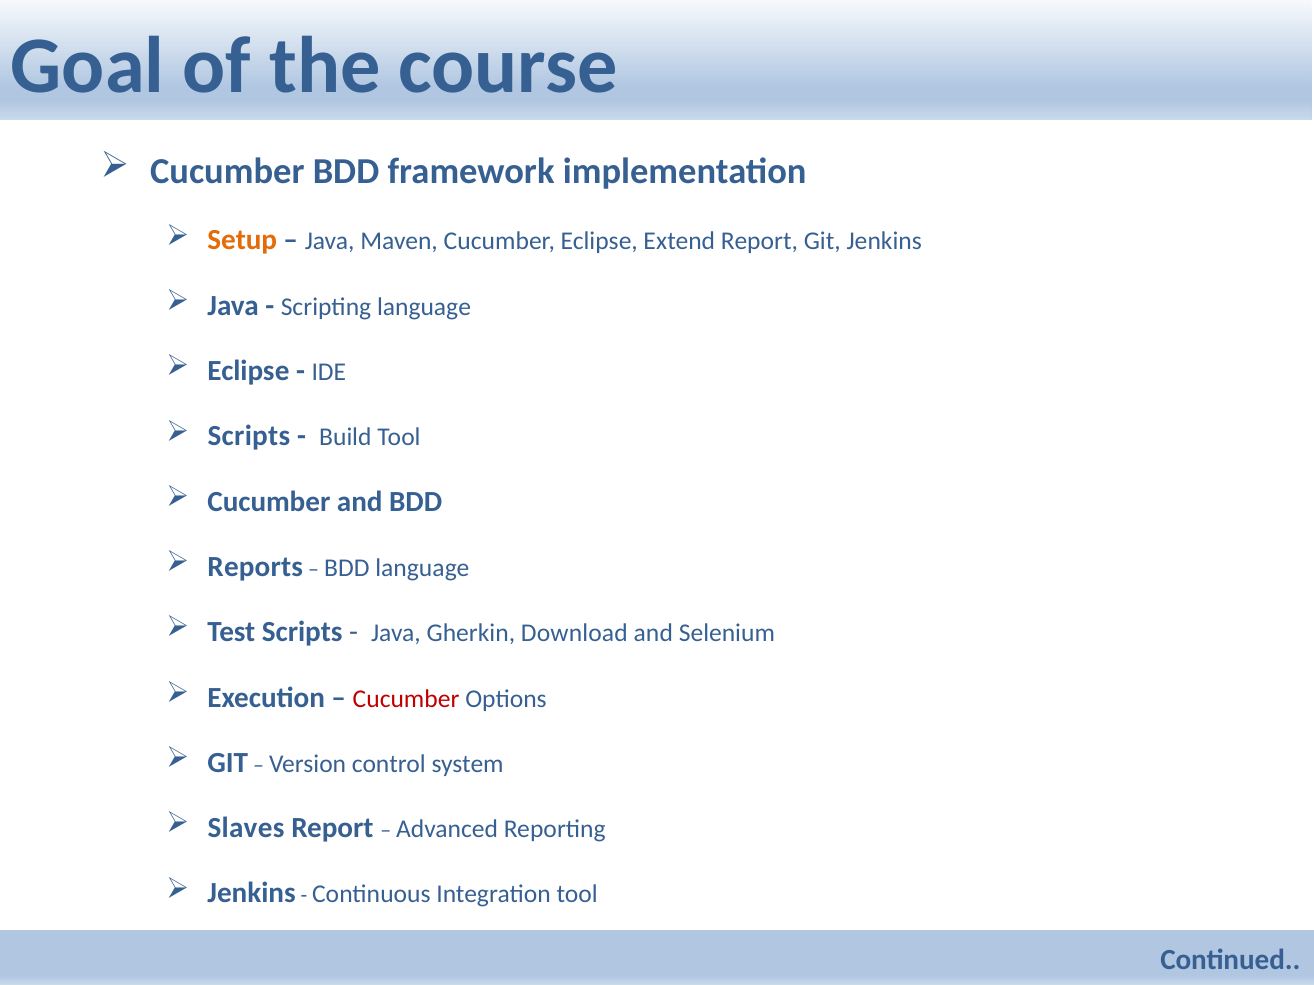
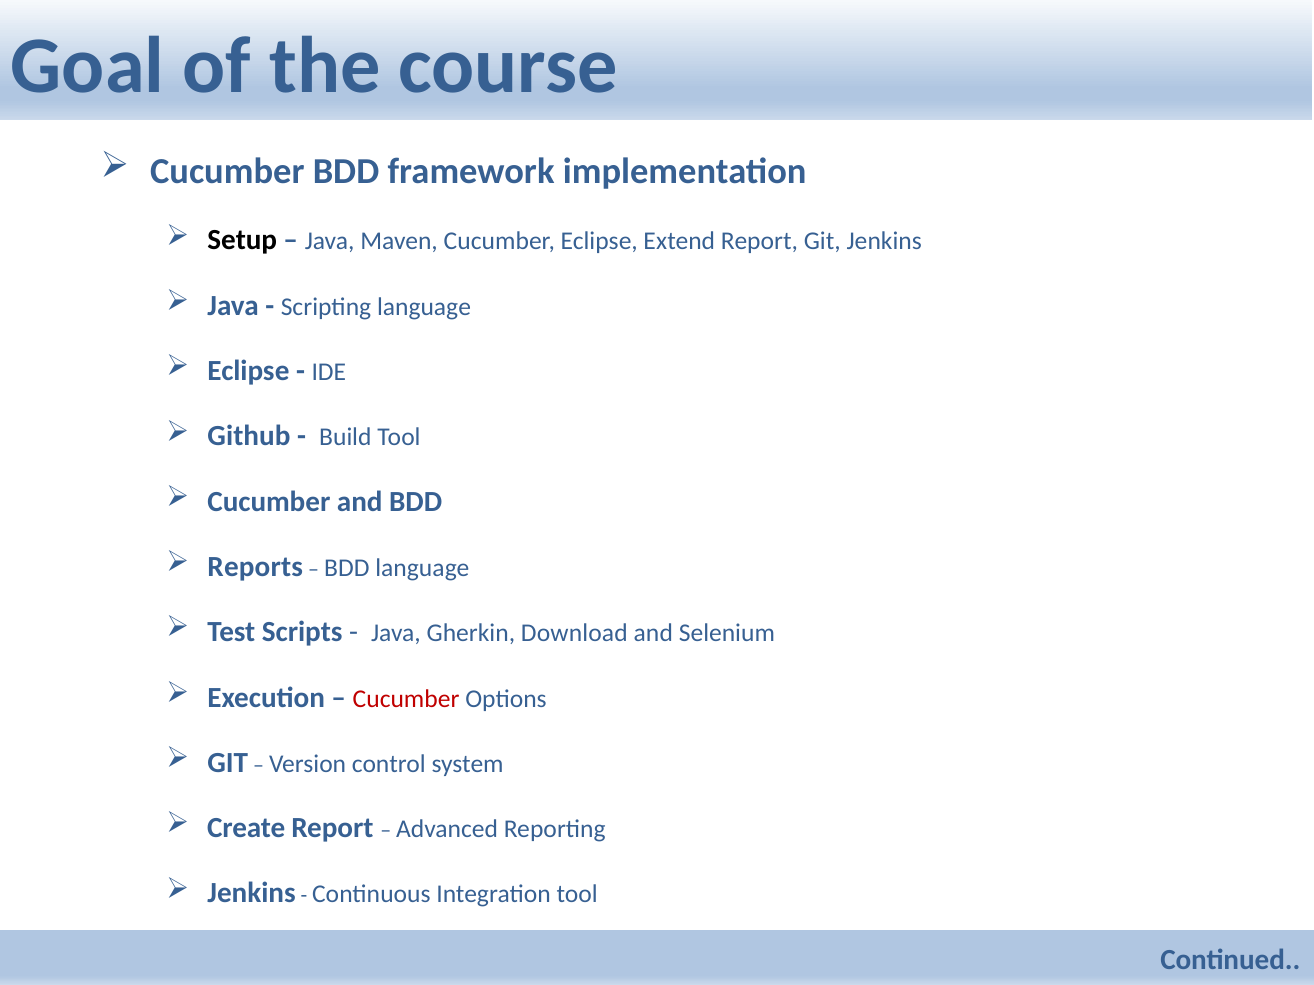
Setup colour: orange -> black (242, 240)
Scripts: Scripts -> Github (249, 436)
Slaves: Slaves -> Create (246, 828)
